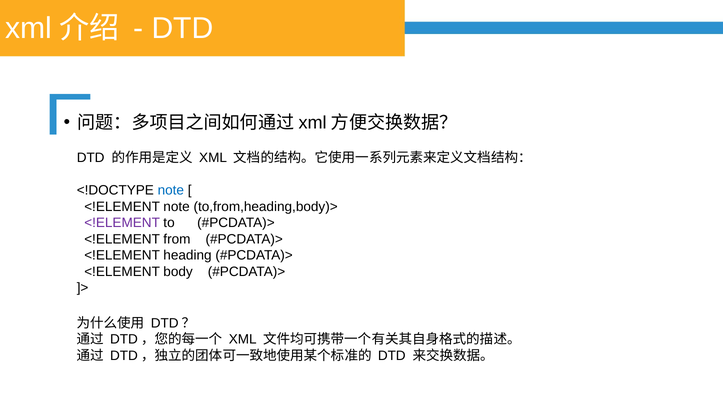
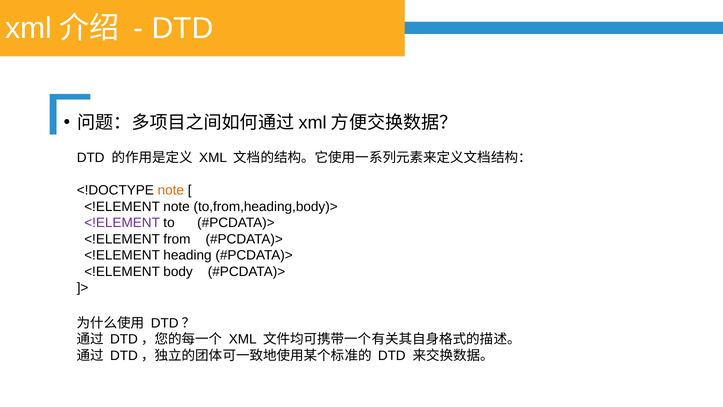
note colour: blue -> orange (171, 190)
